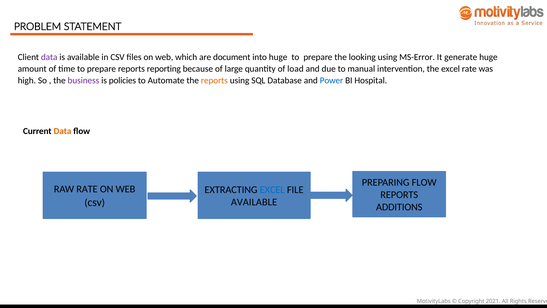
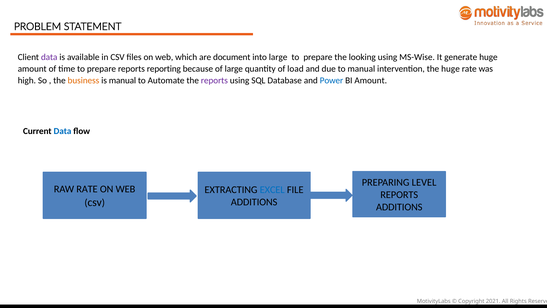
into huge: huge -> large (278, 57)
MS-Error: MS-Error -> MS-Wise (417, 57)
the excel: excel -> huge (450, 69)
business colour: purple -> orange (83, 81)
is policies: policies -> manual (122, 81)
reports colour: orange -> purple (214, 81)
BI Hospital: Hospital -> Amount (371, 81)
Data colour: orange -> blue (63, 131)
PREPARING FLOW: FLOW -> LEVEL (424, 182)
AVAILABLE: AVAILABLE -> ADDITIONS (254, 202)
